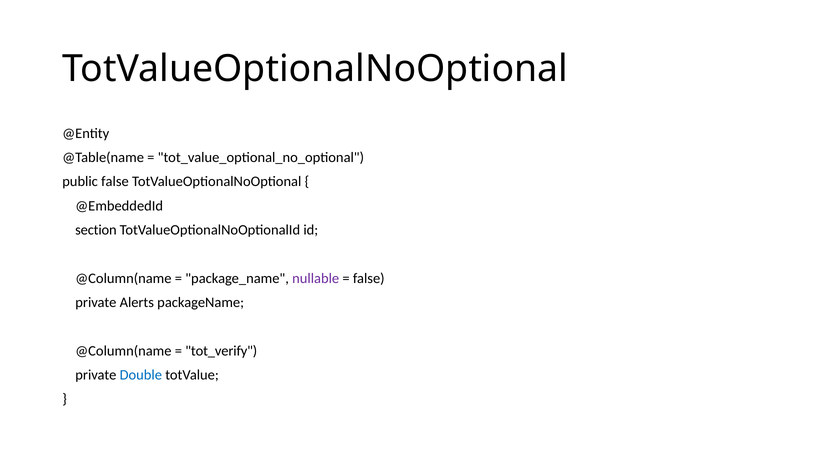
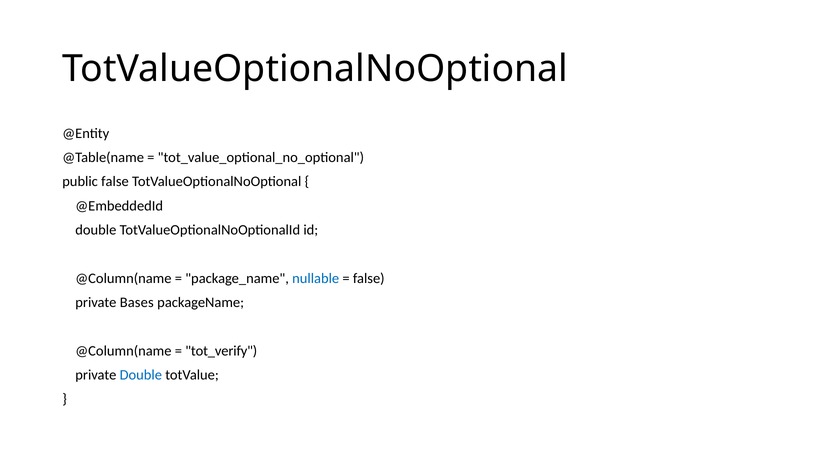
section: section -> double (96, 230)
nullable colour: purple -> blue (316, 278)
Alerts: Alerts -> Bases (137, 302)
